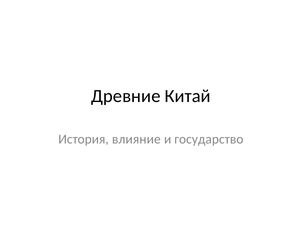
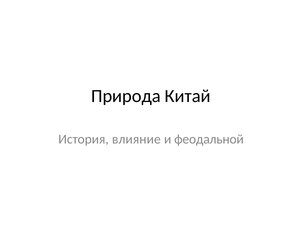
Древние: Древние -> Природа (126, 96)
государство: государство -> феодальной (209, 139)
